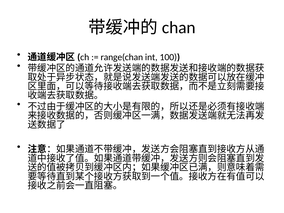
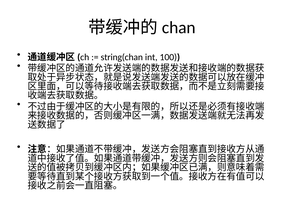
range(chan: range(chan -> string(chan (122, 57)
